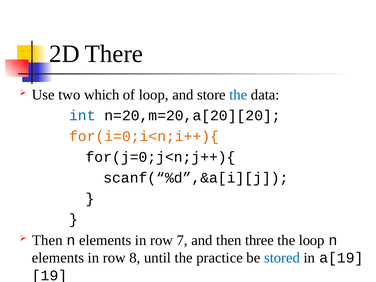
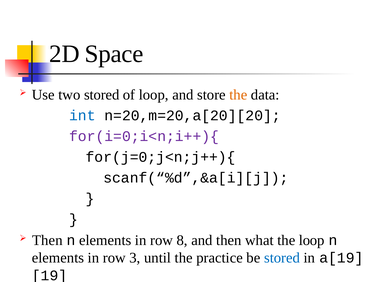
There: There -> Space (114, 54)
two which: which -> stored (102, 95)
the colour: blue -> orange (238, 95)
for(i=0;i<n;i++){ colour: orange -> purple (144, 136)
7: 7 -> 8 (182, 240)
three: three -> what (259, 240)
8: 8 -> 3 (135, 258)
